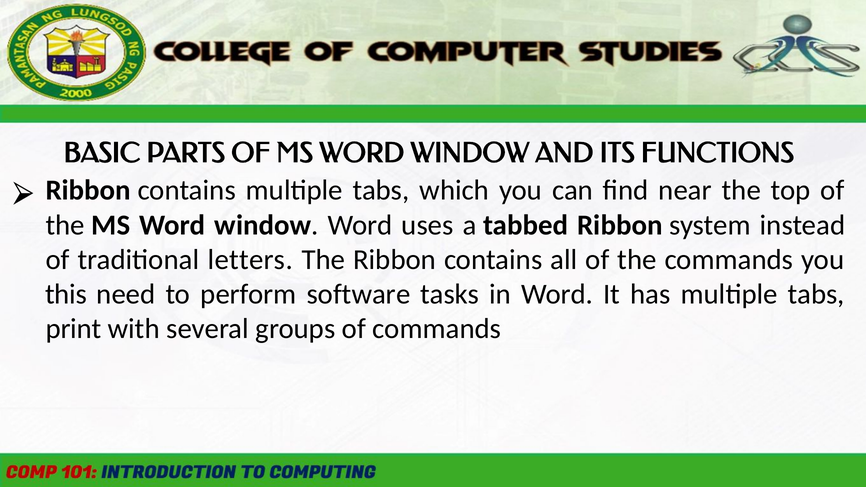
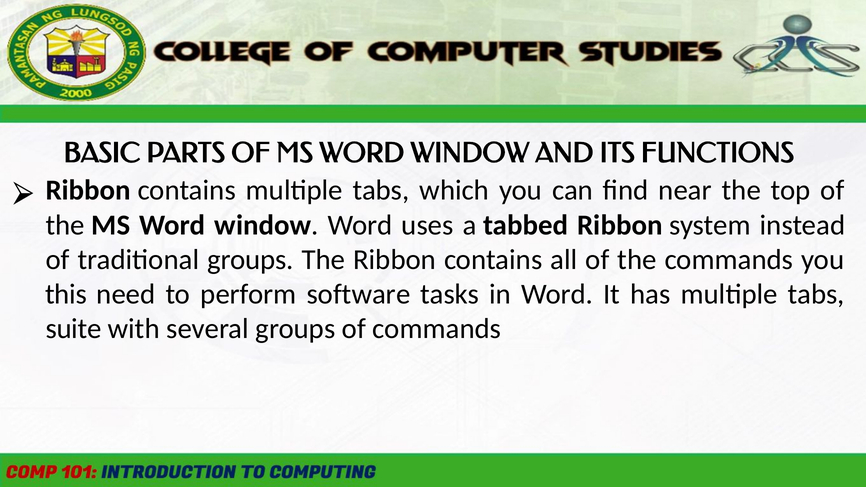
traditional letters: letters -> groups (250, 260)
print: print -> suite (74, 329)
